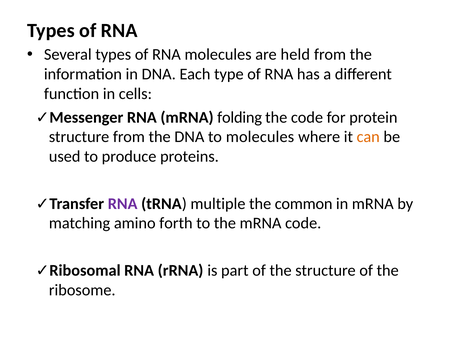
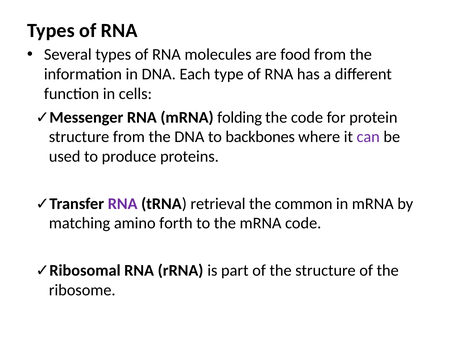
held: held -> food (295, 54)
to molecules: molecules -> backbones (260, 137)
can colour: orange -> purple (368, 137)
multiple: multiple -> retrieval (218, 203)
